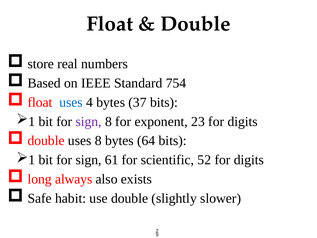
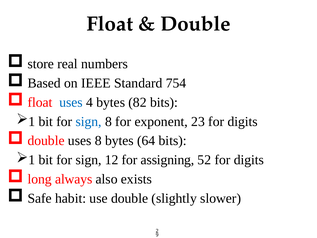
37: 37 -> 82 (138, 102)
sign colour: purple -> blue (89, 121)
61: 61 -> 12 (112, 160)
scientific: scientific -> assigning (168, 160)
